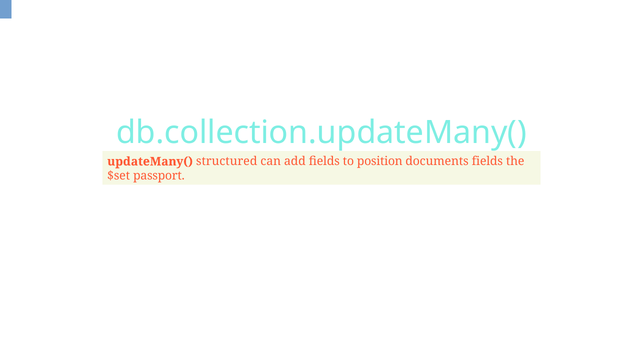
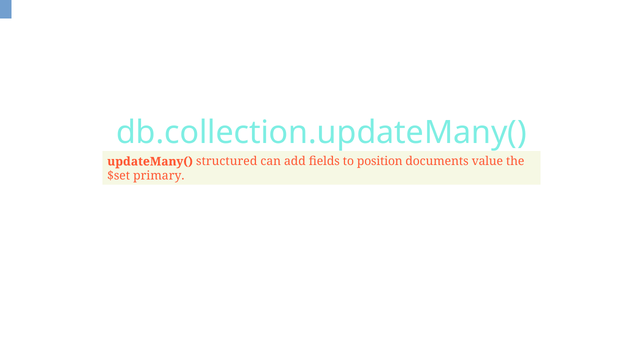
documents fields: fields -> value (487, 161)
passport: passport -> primary (159, 176)
